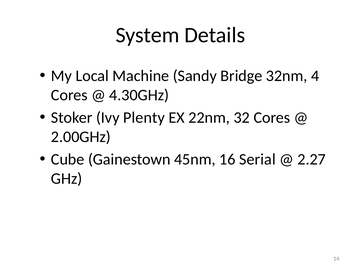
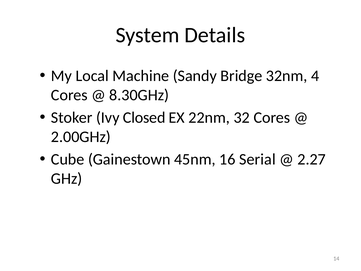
4.30GHz: 4.30GHz -> 8.30GHz (139, 95)
Plenty: Plenty -> Closed (144, 117)
